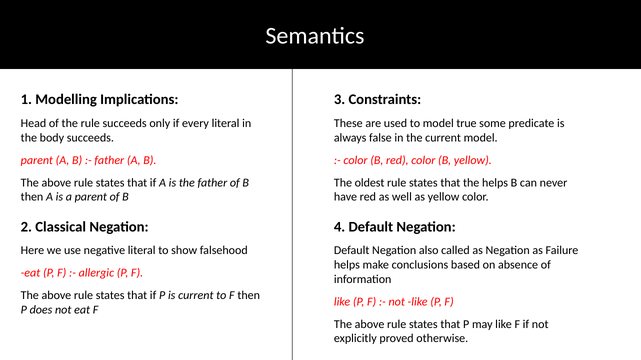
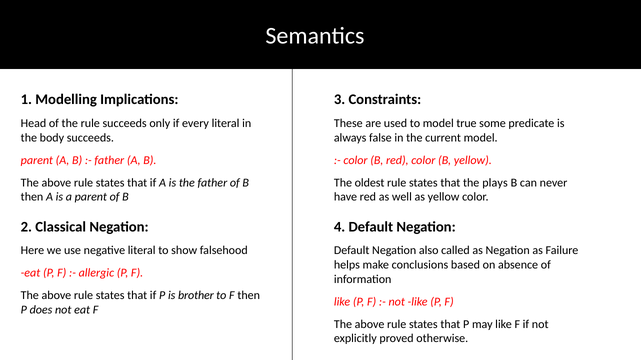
the helps: helps -> plays (495, 183)
is current: current -> brother (196, 296)
